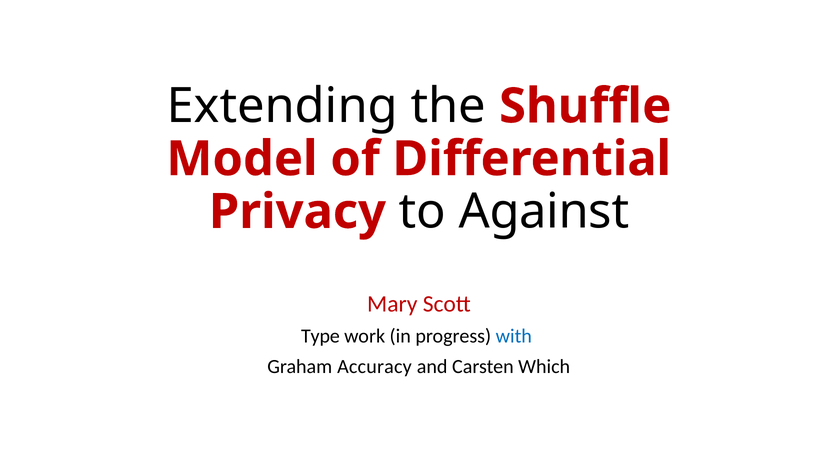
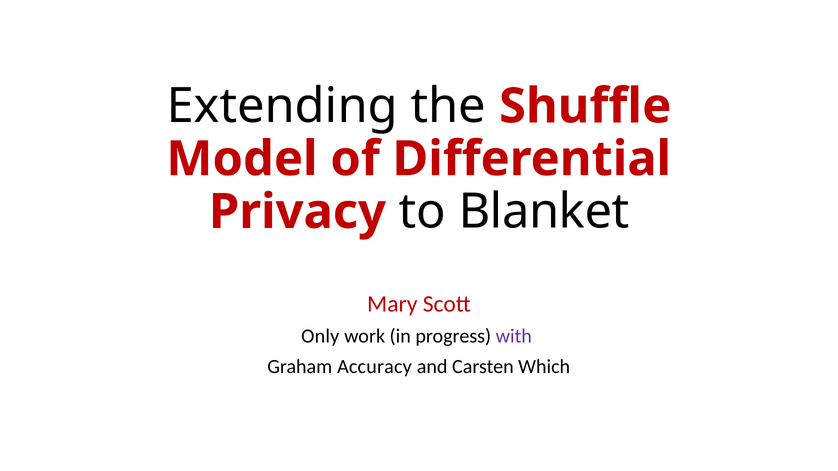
Against: Against -> Blanket (544, 212)
Type: Type -> Only (320, 336)
with colour: blue -> purple (514, 336)
